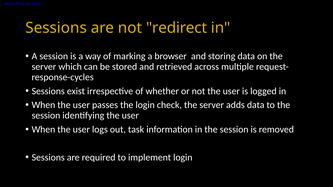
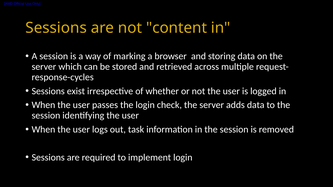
redirect: redirect -> content (177, 28)
